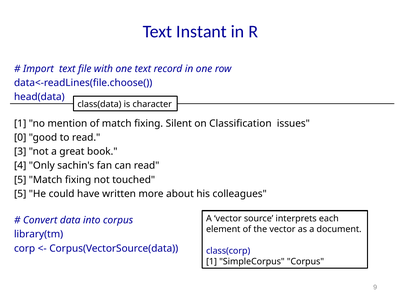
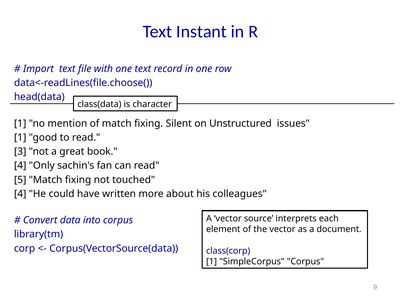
Classification: Classification -> Unstructured (240, 123)
0: 0 -> 1 (20, 137)
5: 5 -> 4 (20, 194)
